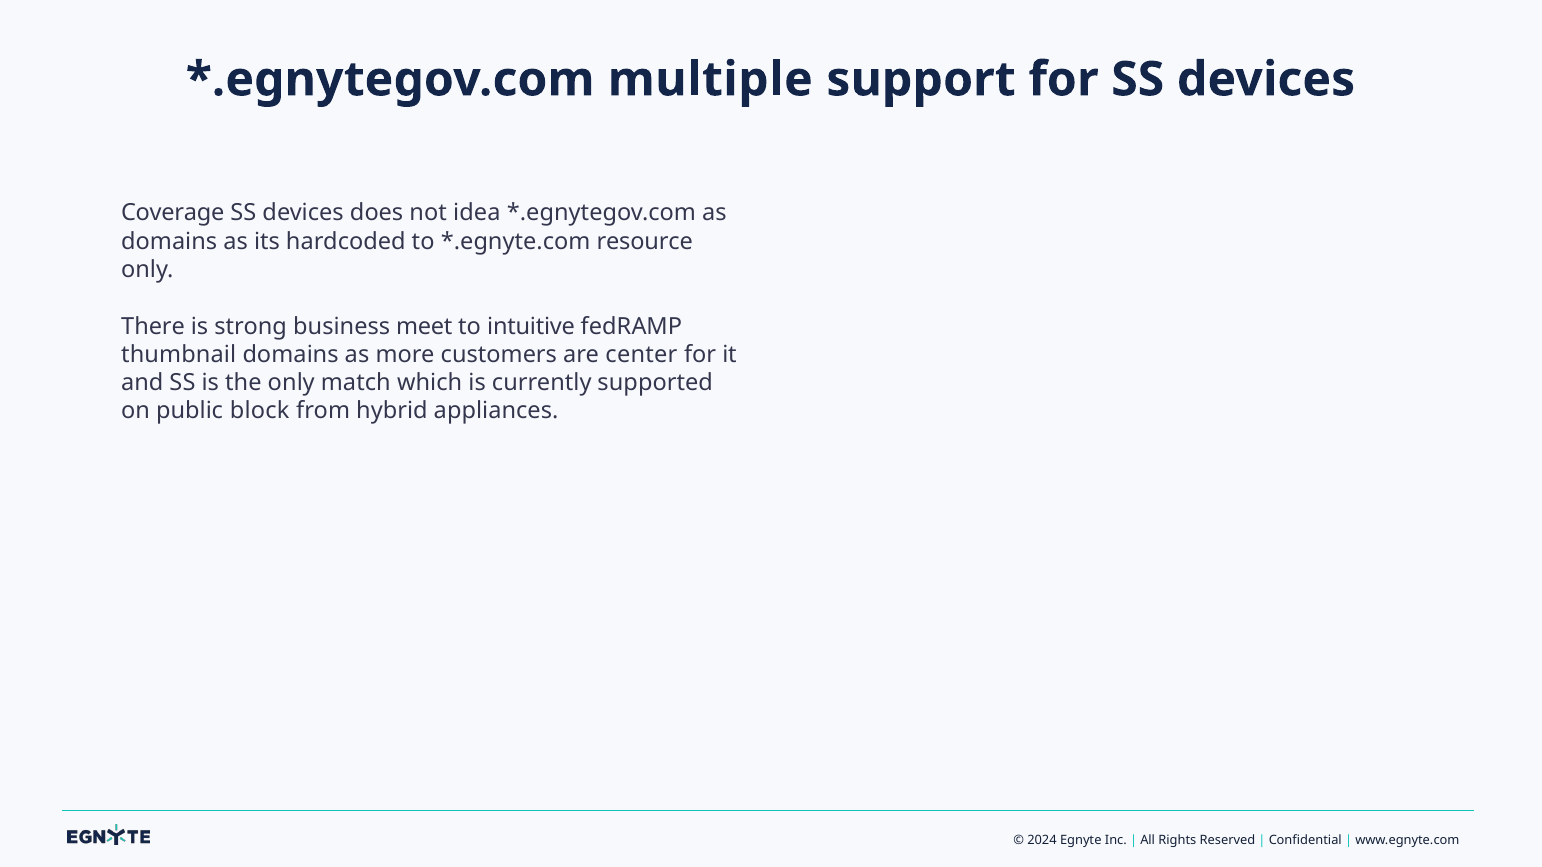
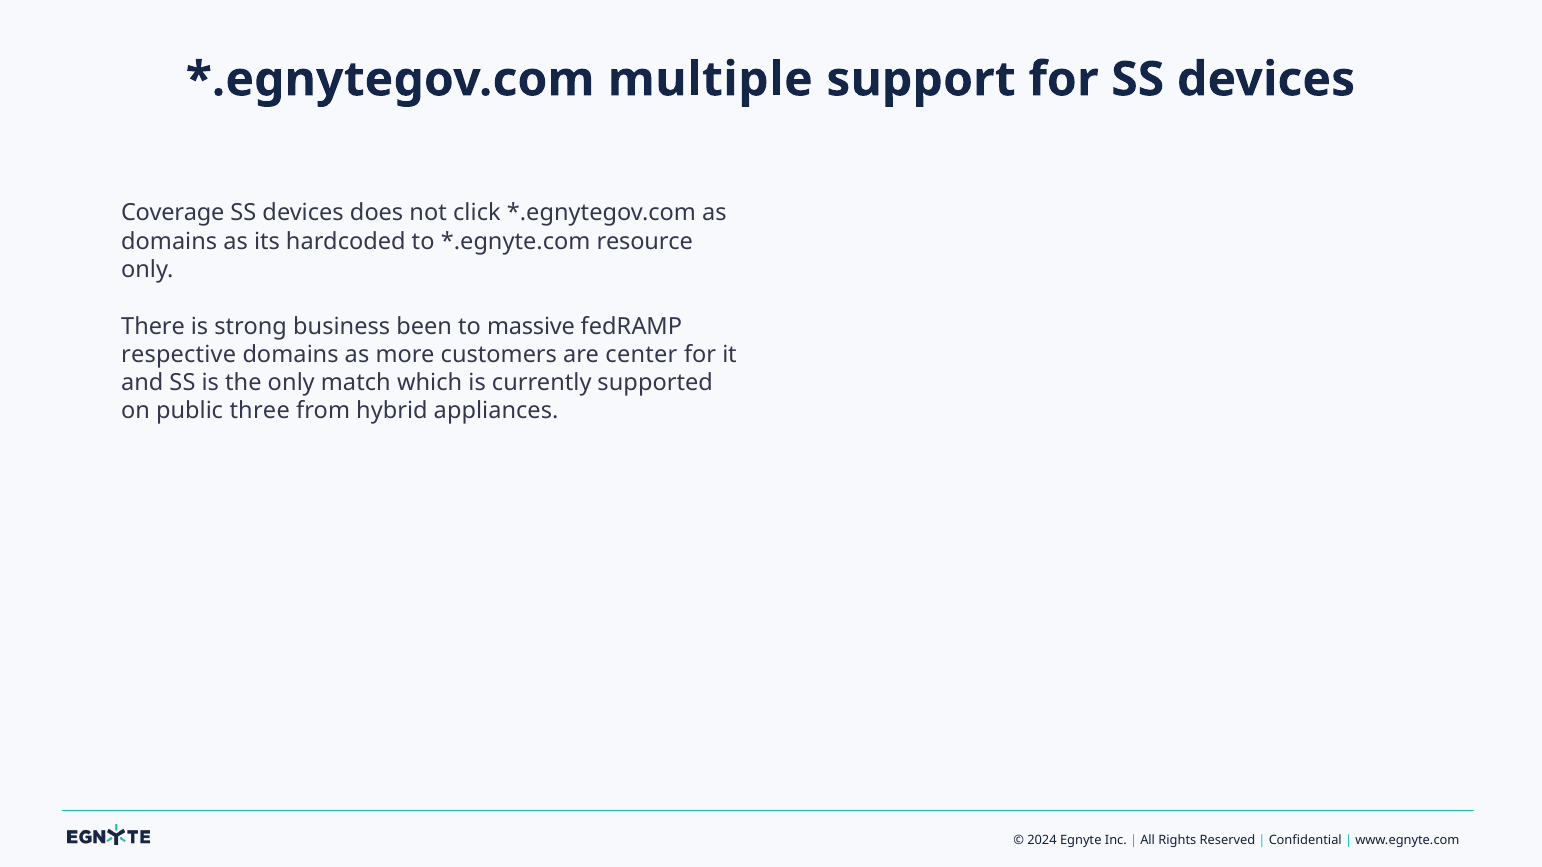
idea: idea -> click (477, 213)
meet: meet -> been (424, 326)
intuitive: intuitive -> massive (531, 326)
thumbnail: thumbnail -> respective (179, 355)
block: block -> three (260, 411)
